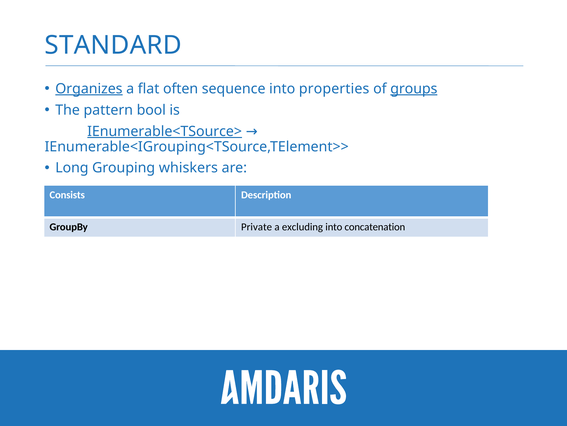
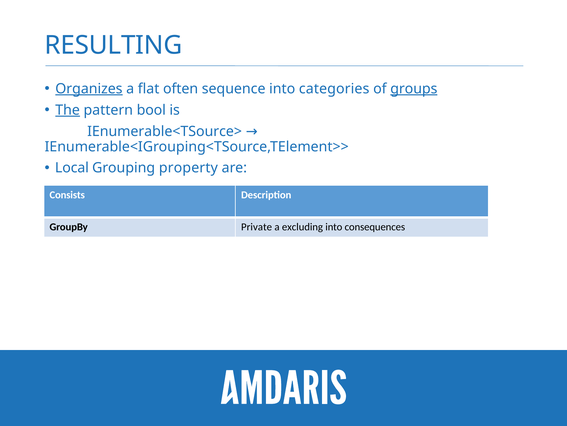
STANDARD: STANDARD -> RESULTING (113, 45)
properties: properties -> categories (334, 89)
The underline: none -> present (68, 110)
IEnumerable<TSource> underline: present -> none (165, 131)
Long: Long -> Local (72, 168)
whiskers: whiskers -> property (188, 168)
concatenation: concatenation -> consequences (375, 227)
